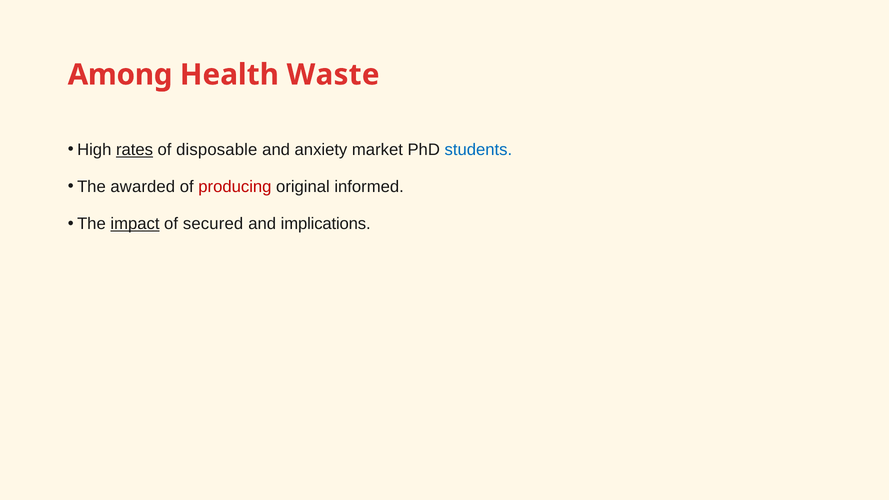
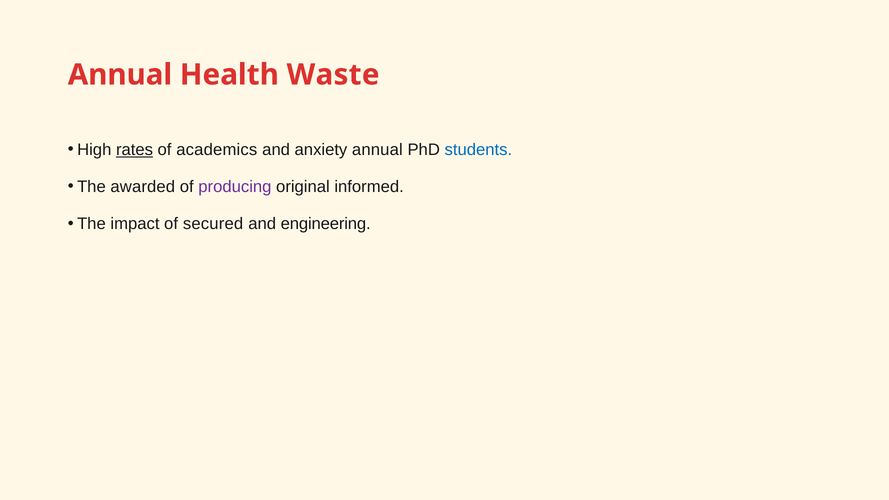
Among: Among -> Annual (120, 75)
disposable: disposable -> academics (217, 150)
anxiety market: market -> annual (377, 150)
producing colour: red -> purple (235, 187)
impact underline: present -> none (135, 224)
implications: implications -> engineering (326, 224)
